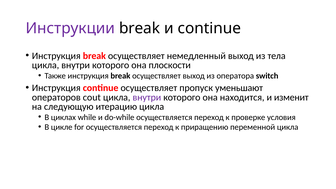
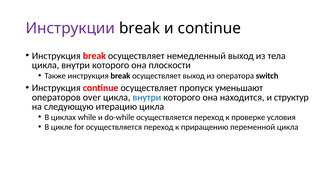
cout: cout -> over (92, 97)
внутри colour: purple -> blue (147, 97)
изменит: изменит -> структур (291, 97)
